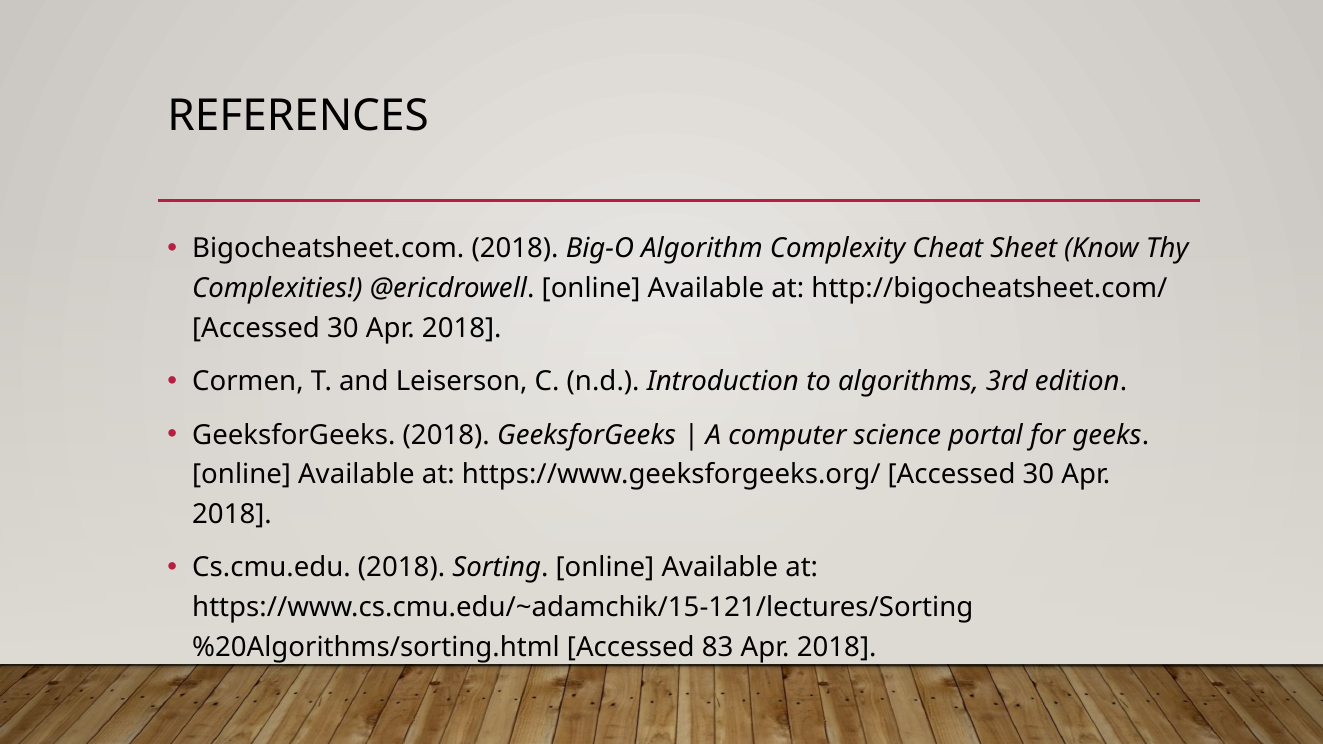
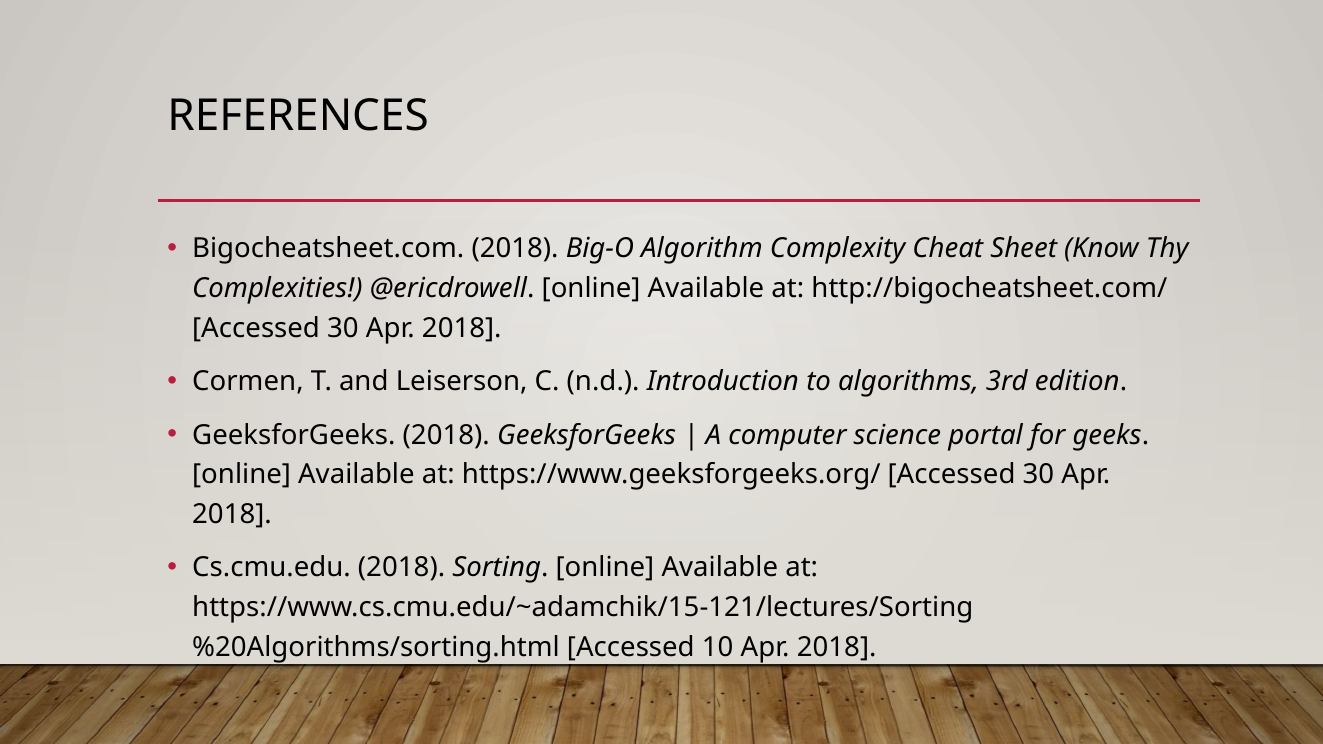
83: 83 -> 10 (718, 647)
